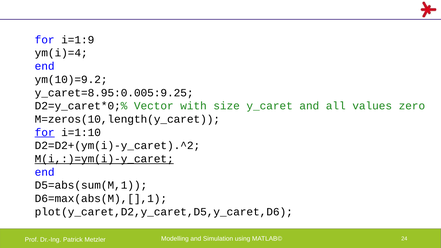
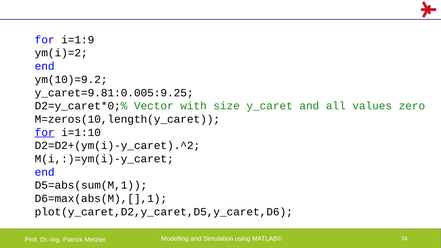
ym(i)=4: ym(i)=4 -> ym(i)=2 (61, 53)
y_caret=8.95:0.005:9.25: y_caret=8.95:0.005:9.25 -> y_caret=9.81:0.005:9.25 (114, 93)
M(i,:)=ym(i)-y_caret underline: present -> none (104, 159)
